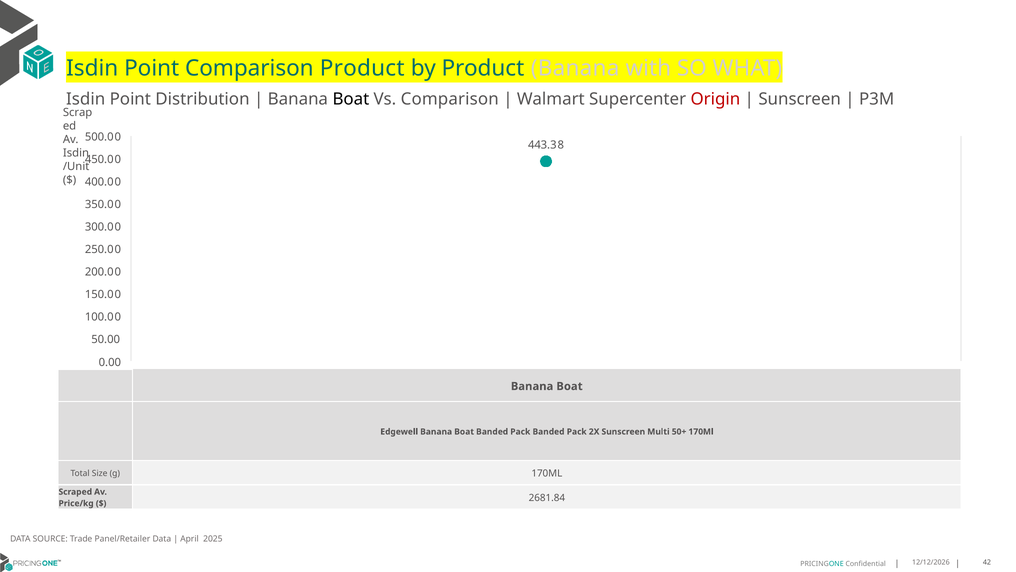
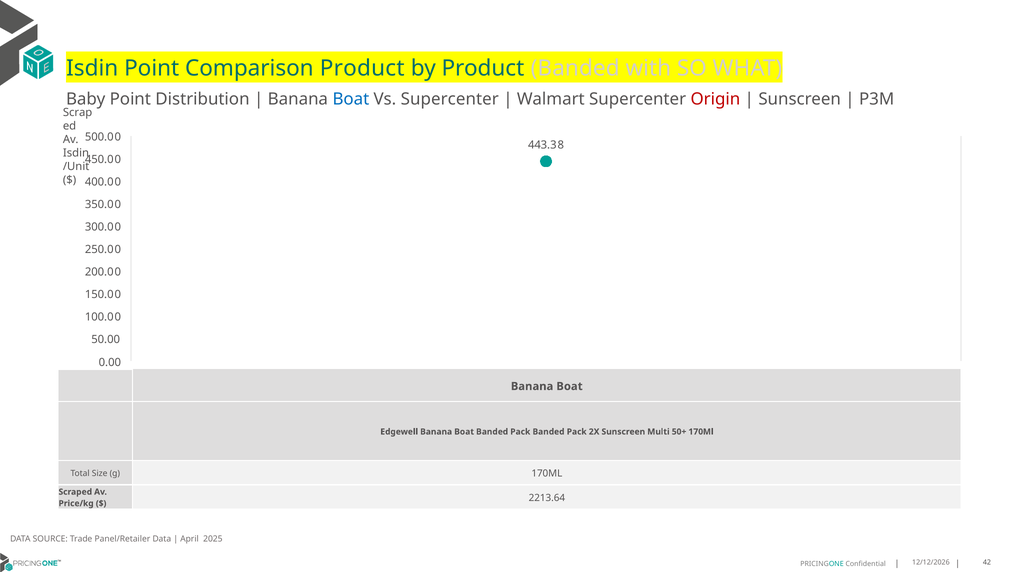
Product Banana: Banana -> Banded (575, 68)
Isdin: Isdin -> Baby (86, 99)
Boat colour: black -> blue (351, 99)
Vs Comparison: Comparison -> Supercenter (450, 99)
2681.84: 2681.84 -> 2213.64 (547, 497)
